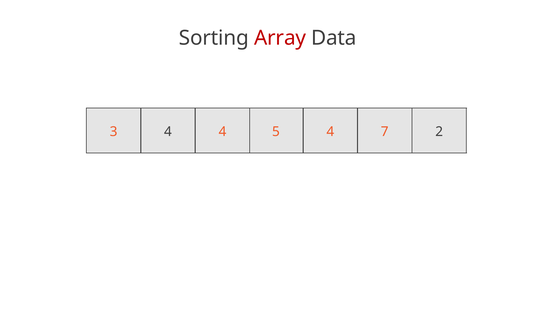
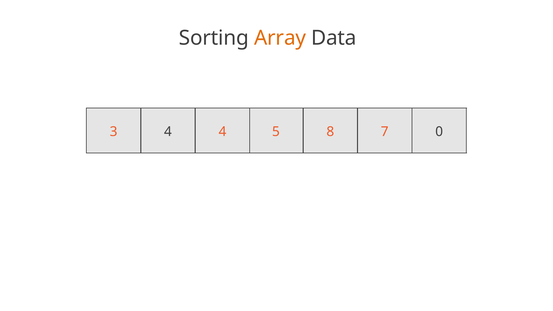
Array colour: red -> orange (280, 38)
5 4: 4 -> 8 (330, 132)
2: 2 -> 0 (439, 132)
